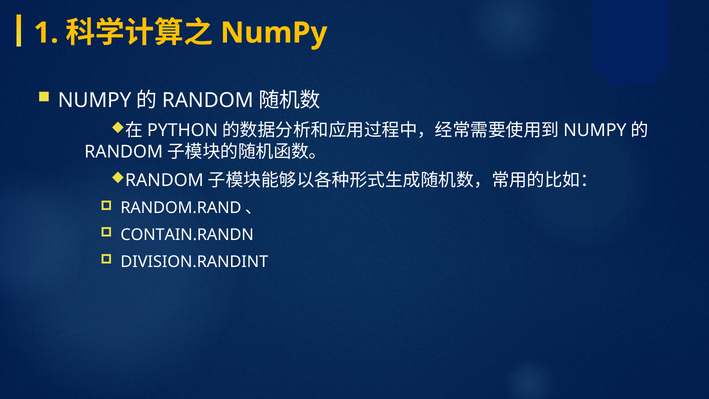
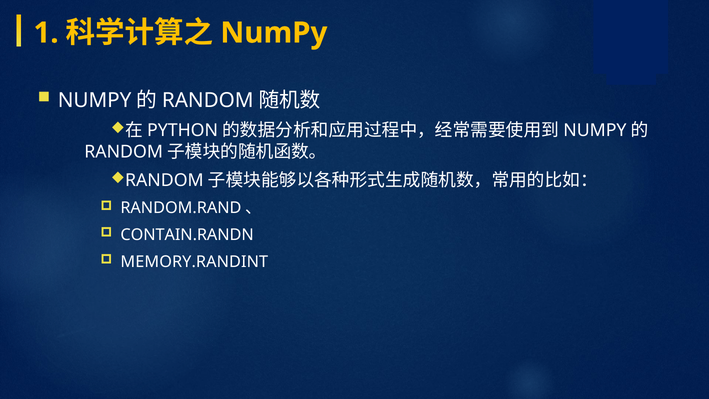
DIVISION.RANDINT: DIVISION.RANDINT -> MEMORY.RANDINT (194, 262)
